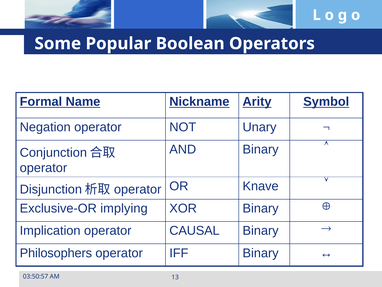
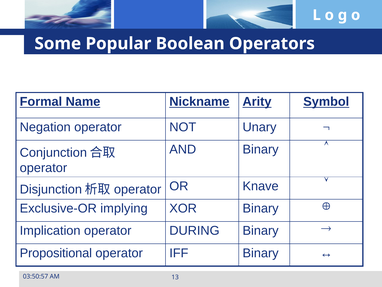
CAUSAL: CAUSAL -> DURING (194, 230)
Philosophers: Philosophers -> Propositional (56, 253)
